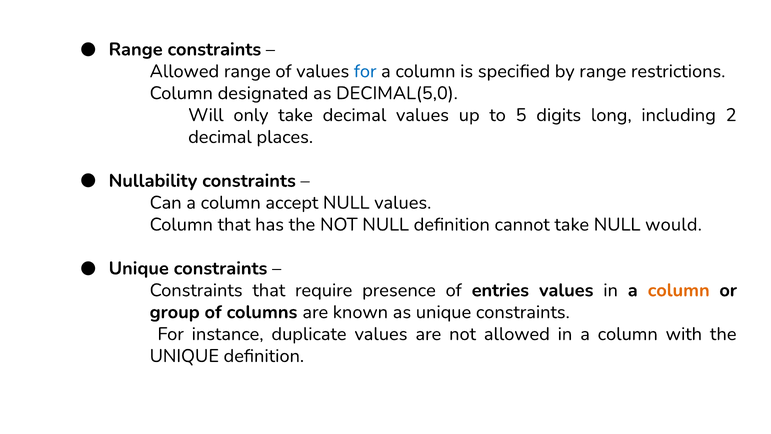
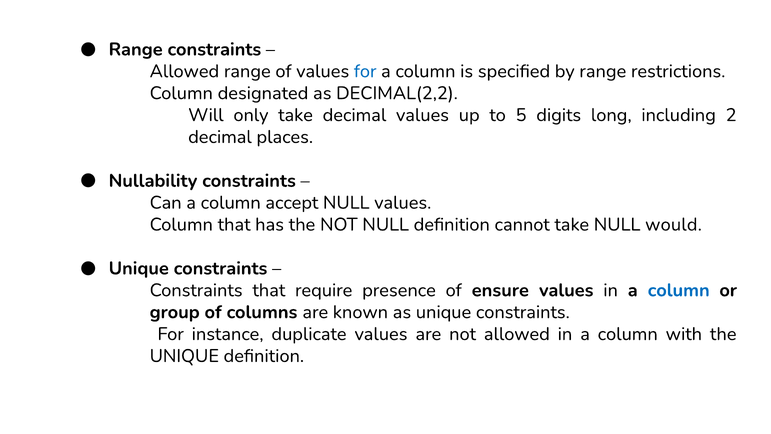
DECIMAL(5,0: DECIMAL(5,0 -> DECIMAL(2,2 (397, 93)
entries: entries -> ensure (500, 290)
column colour: orange -> blue (679, 290)
